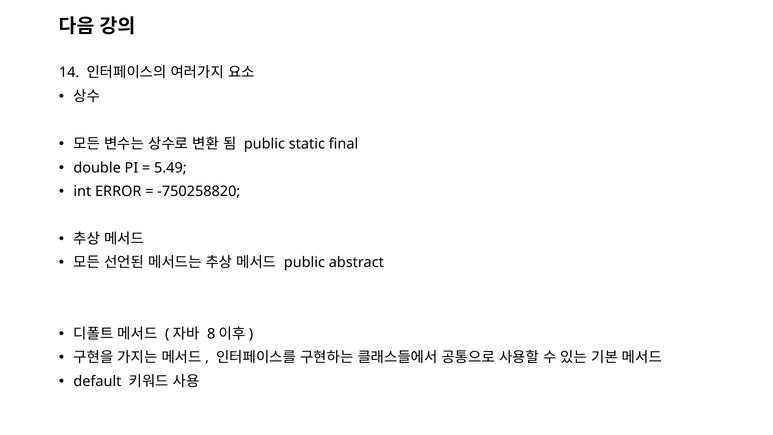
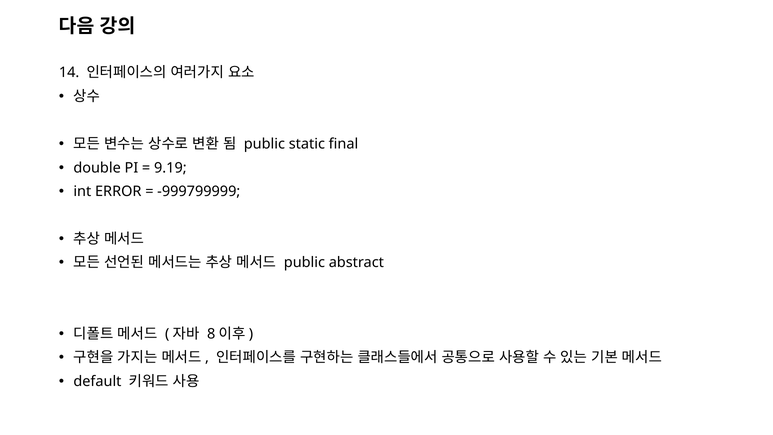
5.49: 5.49 -> 9.19 (170, 168)
-750258820: -750258820 -> -999799999 (199, 191)
